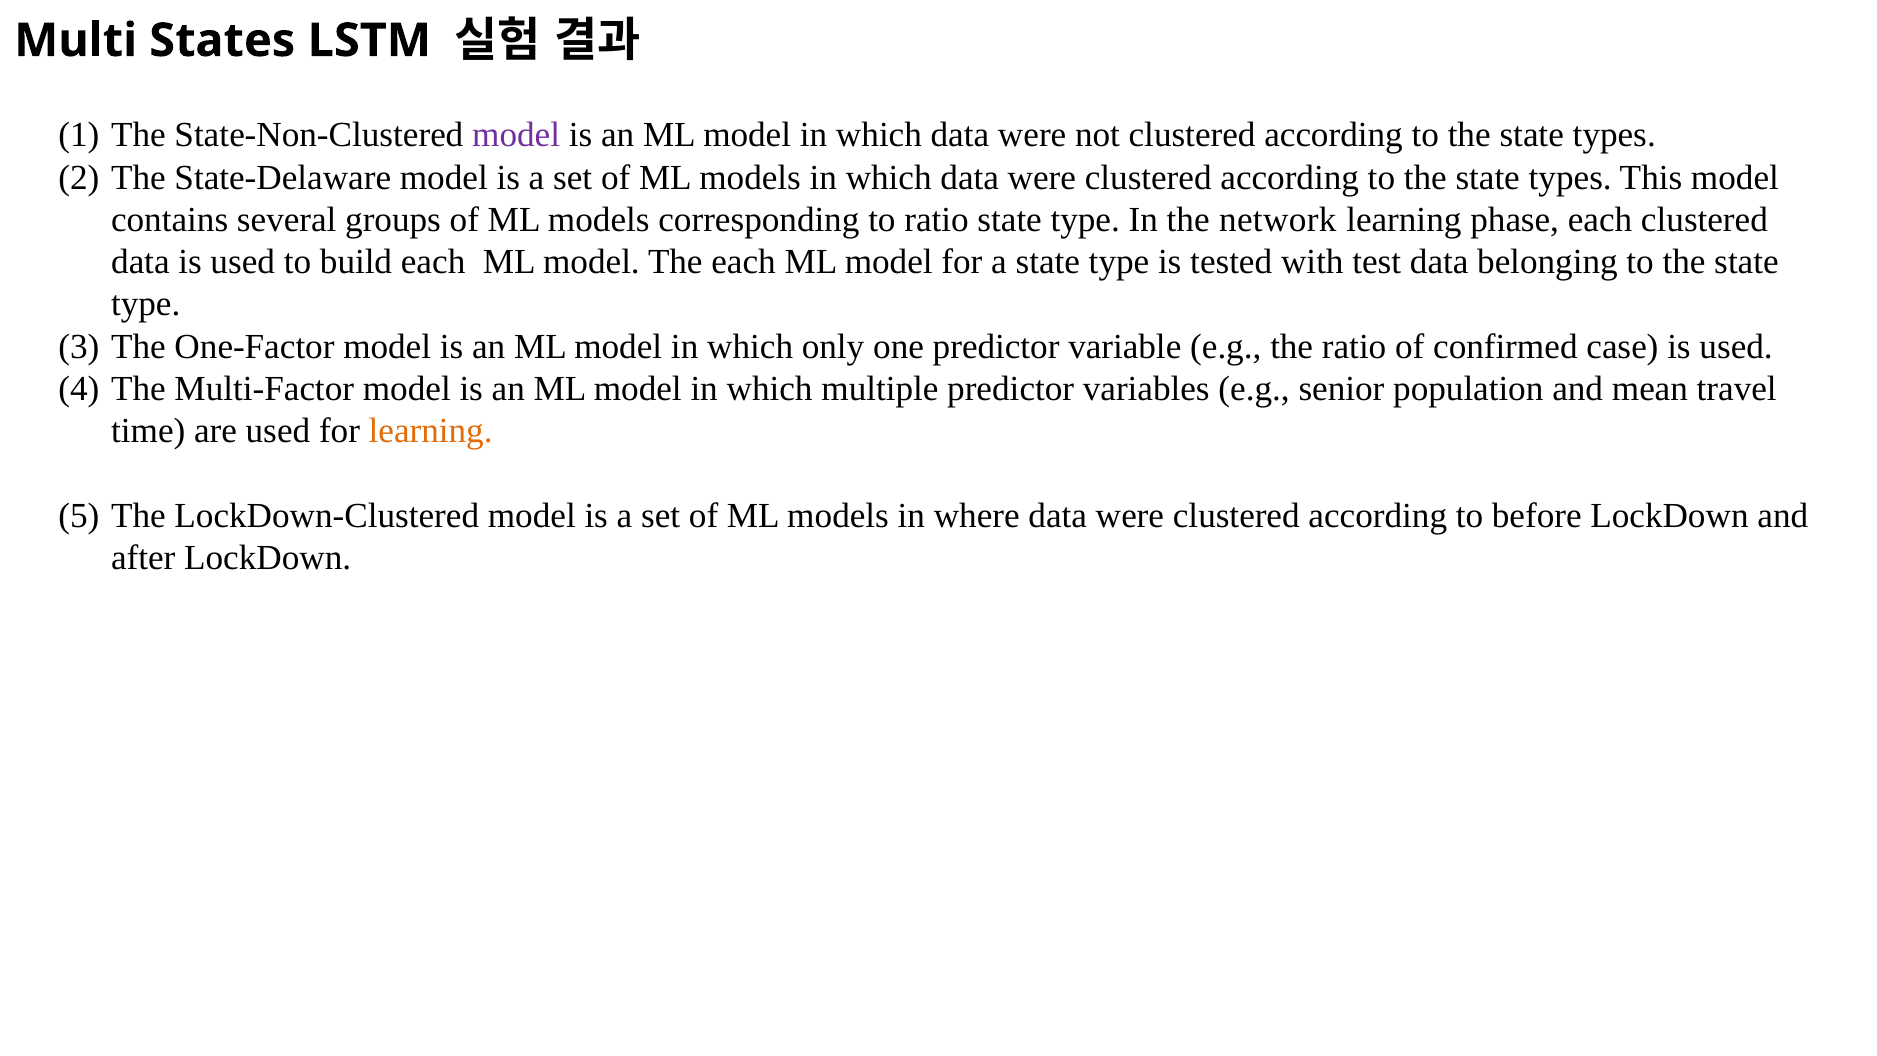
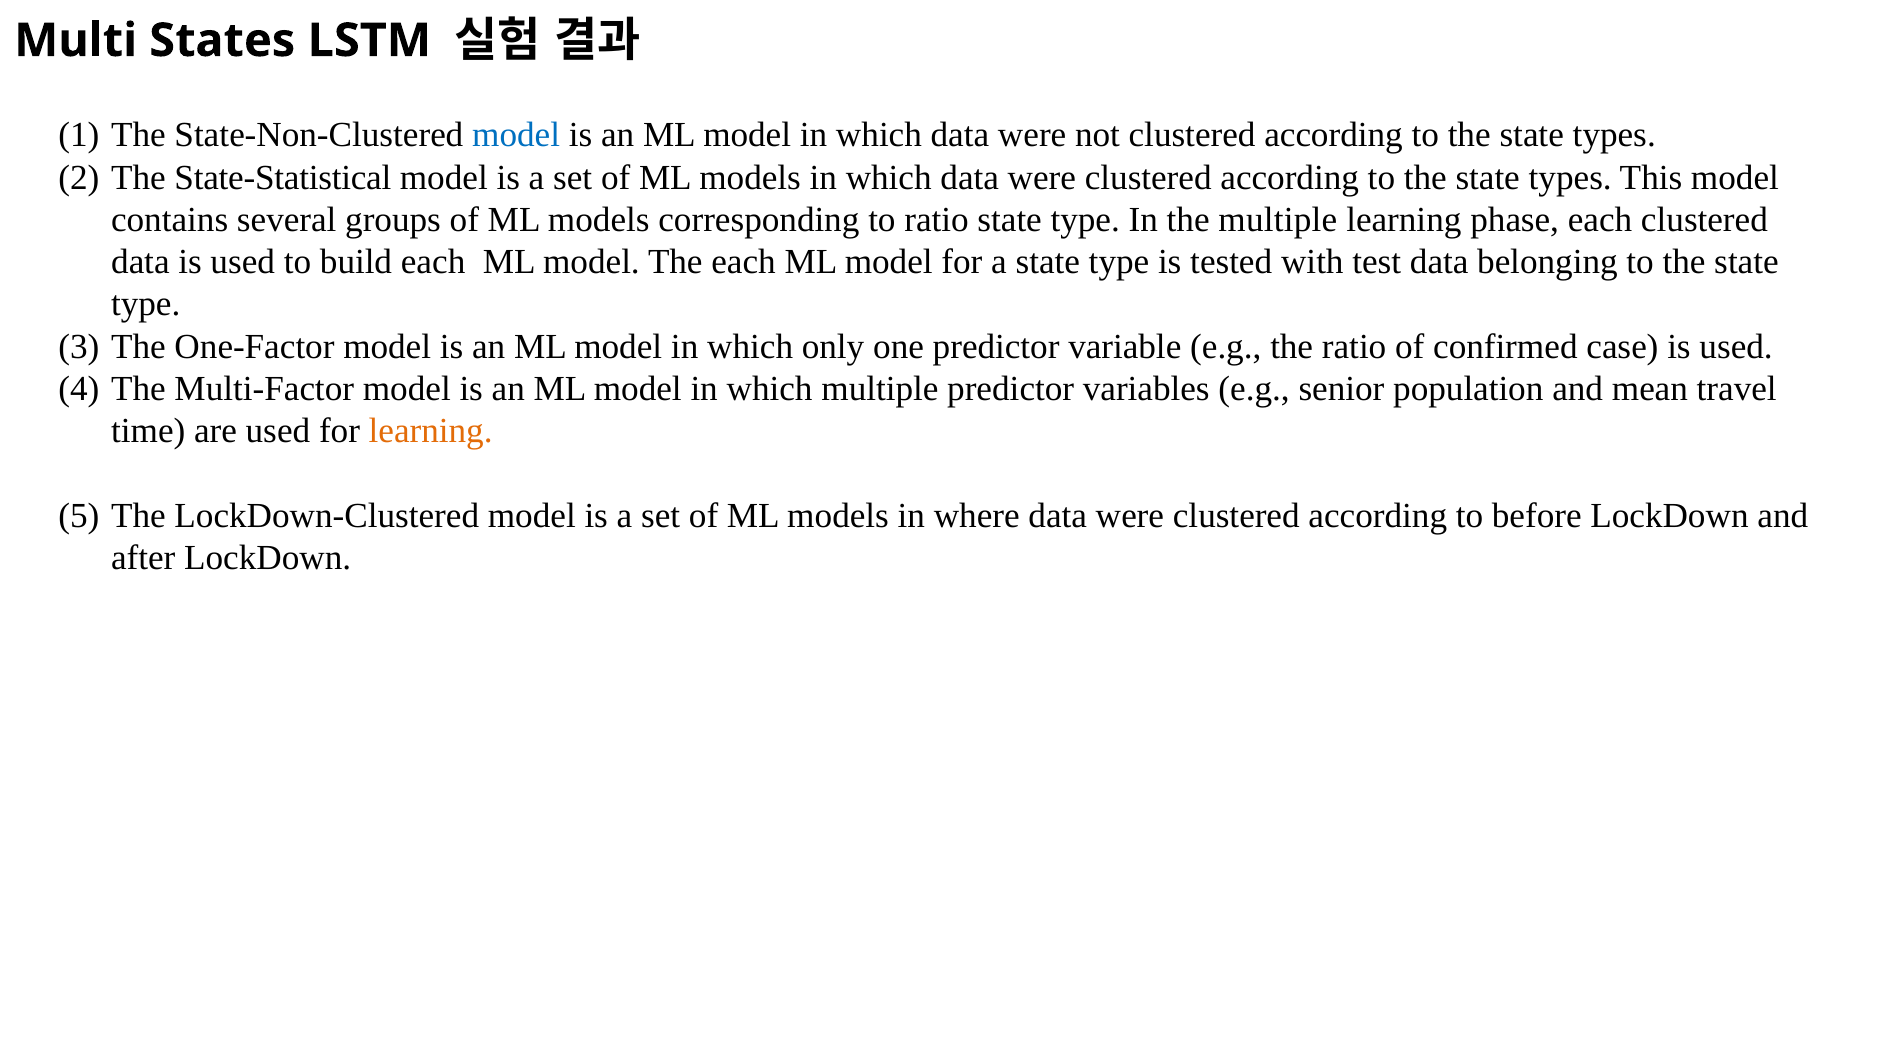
model colour: purple -> blue (516, 135)
State-Delaware: State-Delaware -> State-Statistical (283, 177)
the network: network -> multiple (1278, 220)
